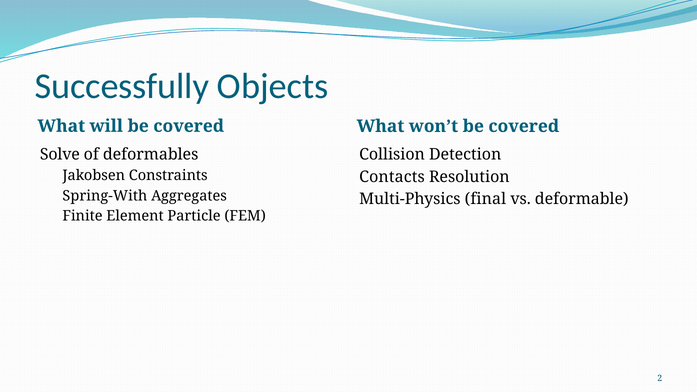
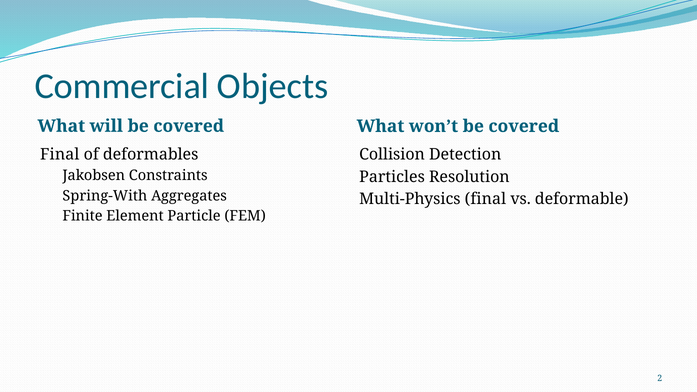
Successfully: Successfully -> Commercial (122, 86)
Solve: Solve -> Final (60, 154)
Contacts: Contacts -> Particles (392, 177)
